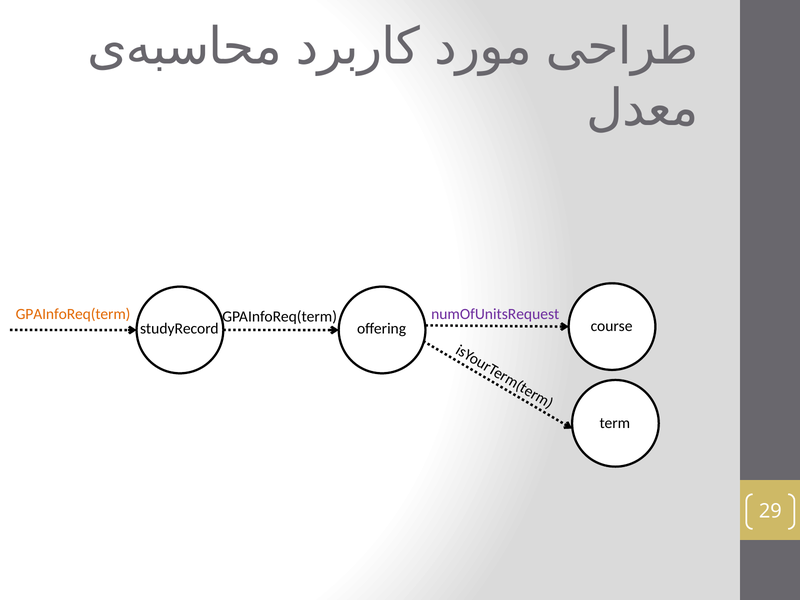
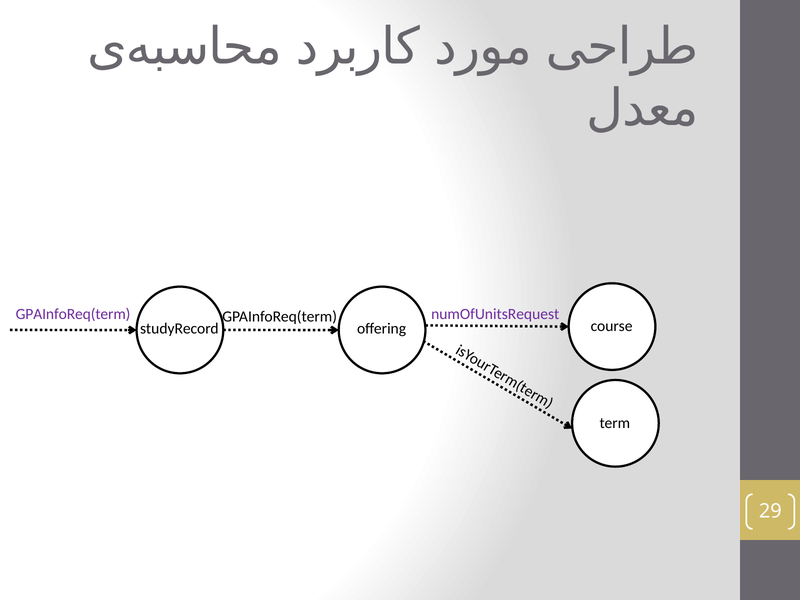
GPAInfoReq(term colour: orange -> purple (73, 314)
